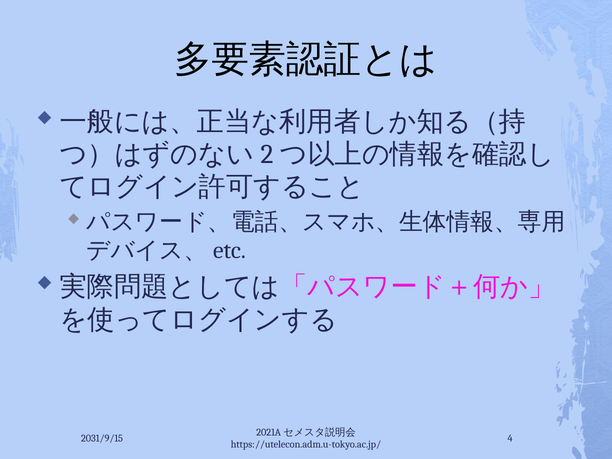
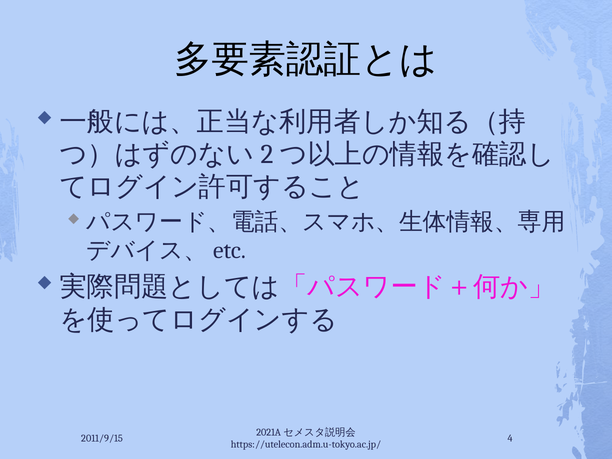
2031/9/15: 2031/9/15 -> 2011/9/15 (102, 438)
